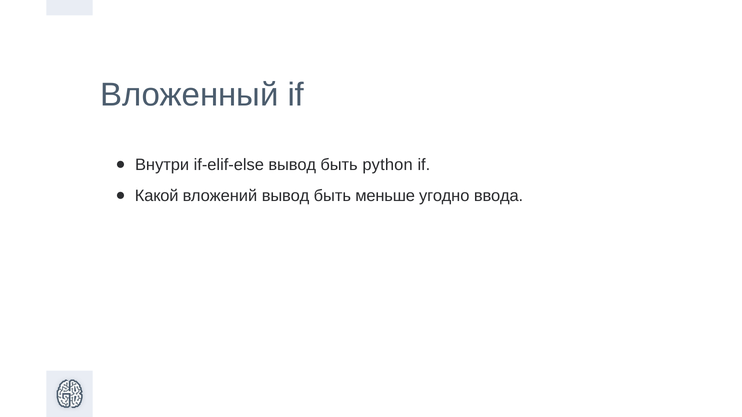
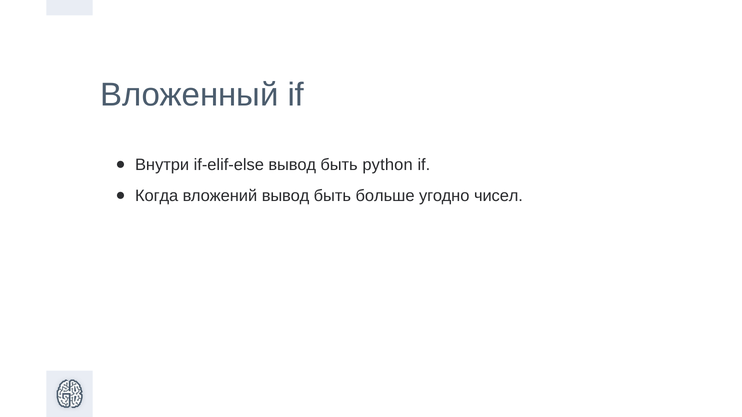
Какой: Какой -> Когда (157, 196)
меньше: меньше -> больше (385, 196)
ввода: ввода -> чисел (498, 196)
